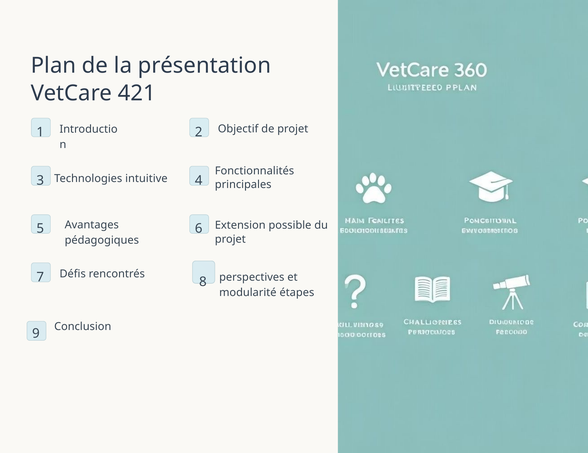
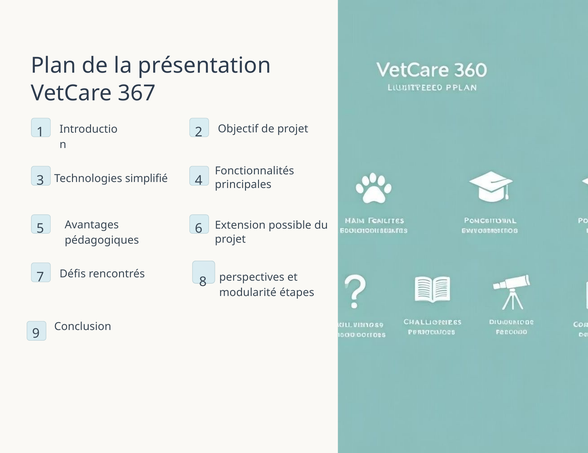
421: 421 -> 367 (137, 93)
intuitive: intuitive -> simplifié (146, 179)
